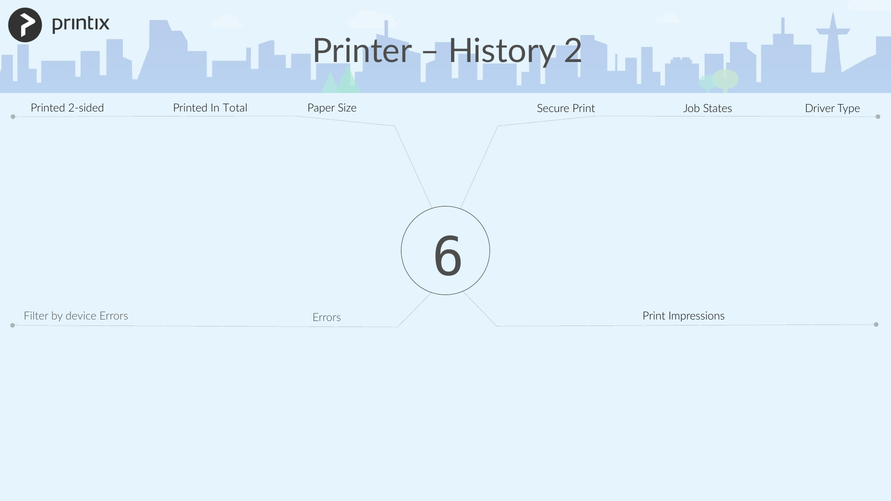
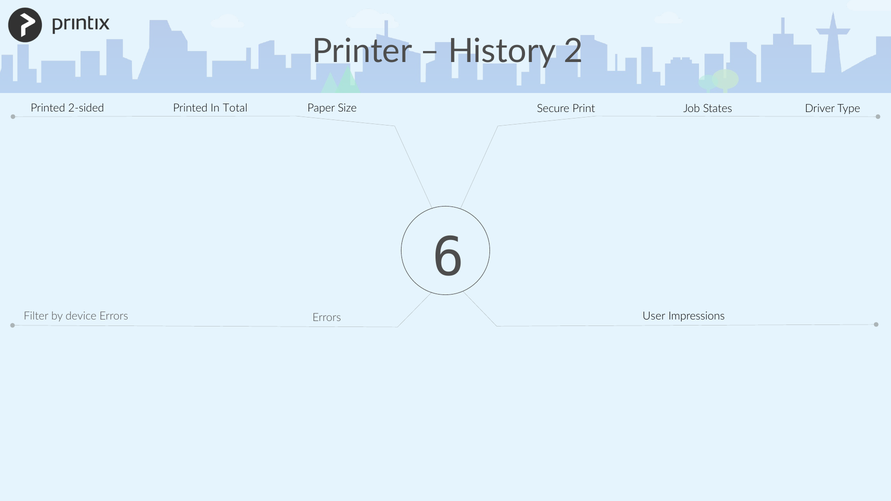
Errors Print: Print -> User (654, 316)
